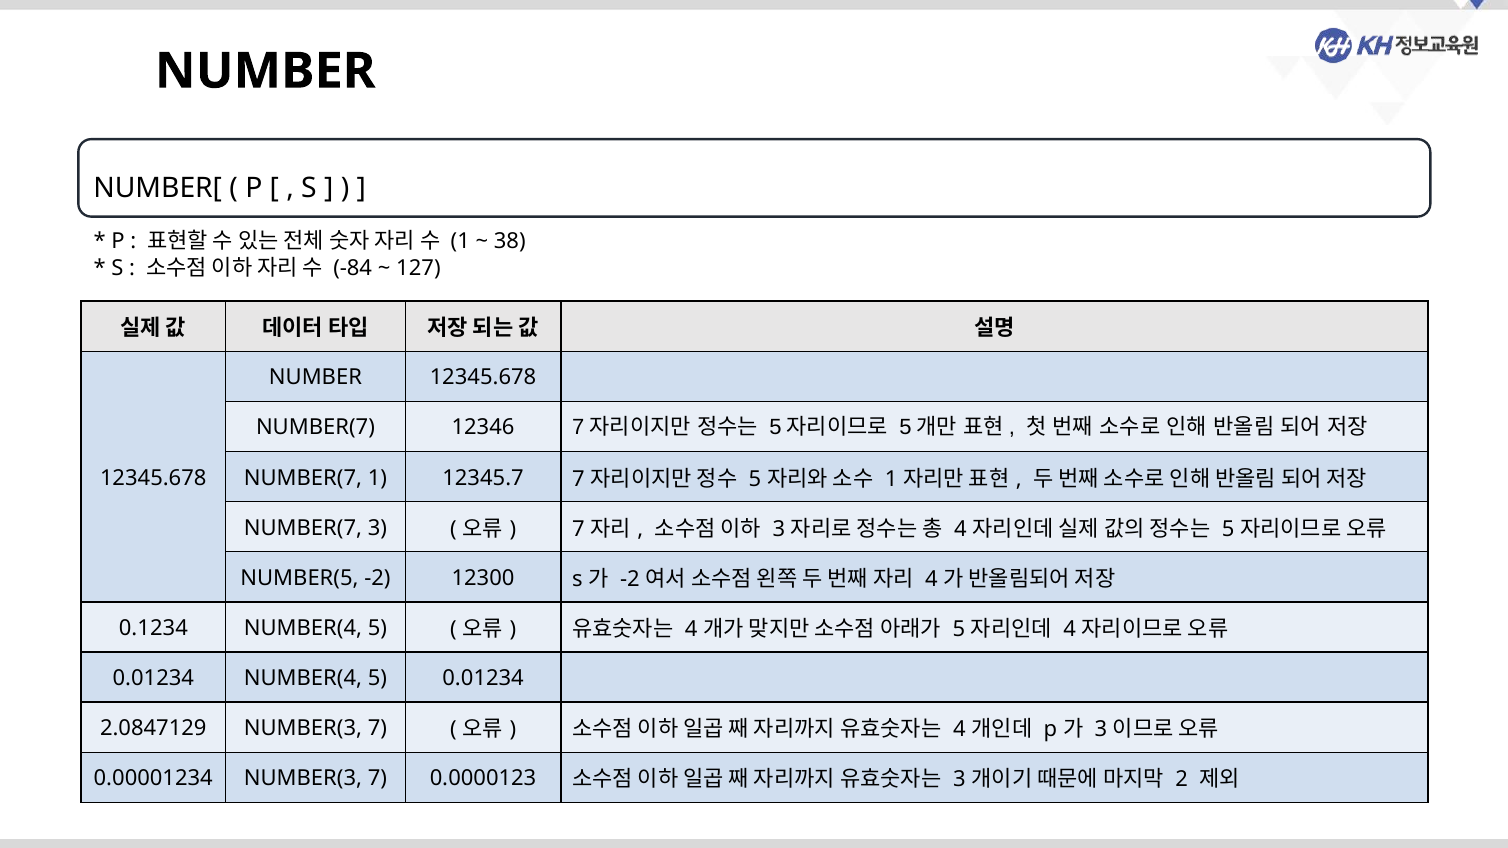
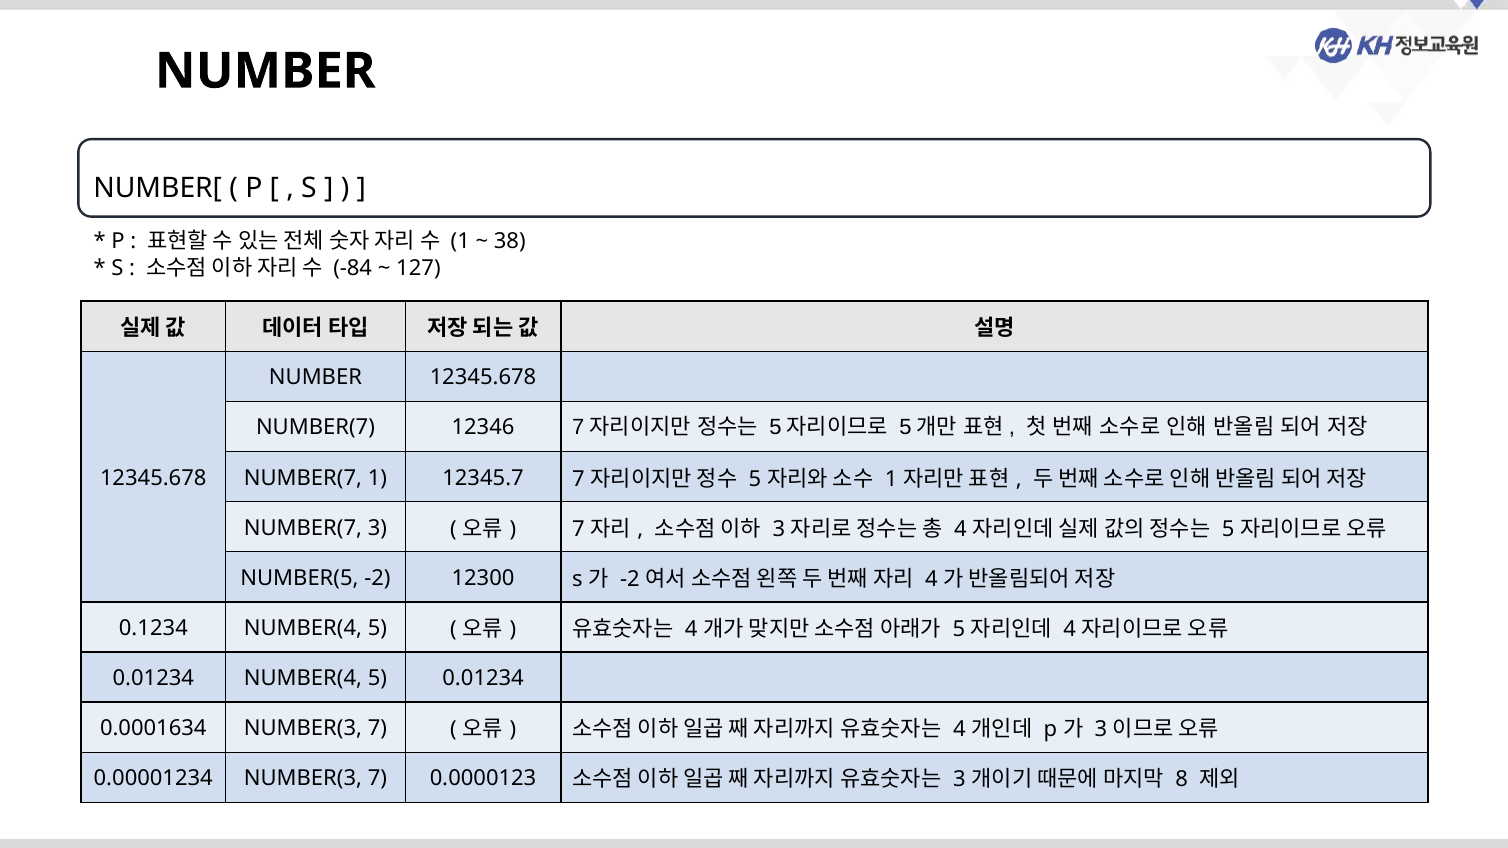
2.0847129: 2.0847129 -> 0.0001634 (153, 729)
2: 2 -> 8 (1182, 780)
